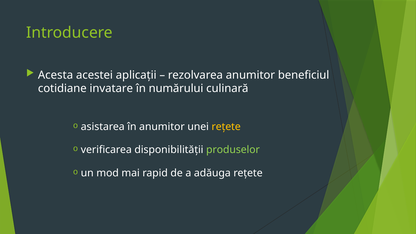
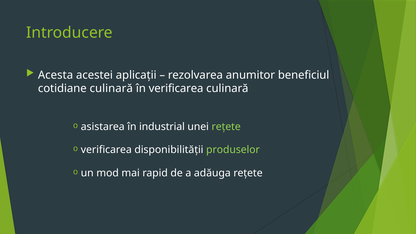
cotidiane invatare: invatare -> culinară (111, 89)
în numărului: numărului -> verificarea (176, 89)
în anumitor: anumitor -> industrial (162, 127)
rețete colour: yellow -> light green (226, 127)
